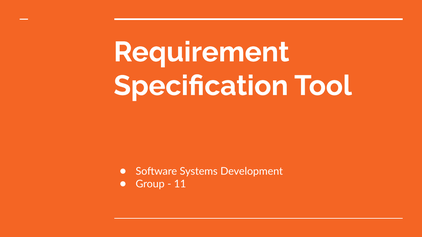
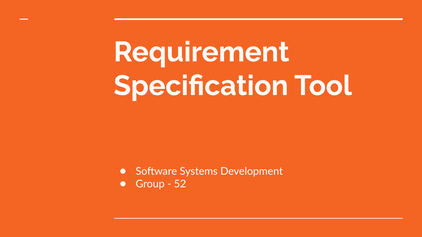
11: 11 -> 52 (180, 184)
